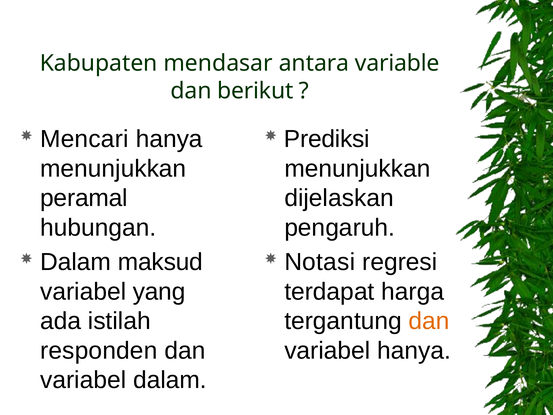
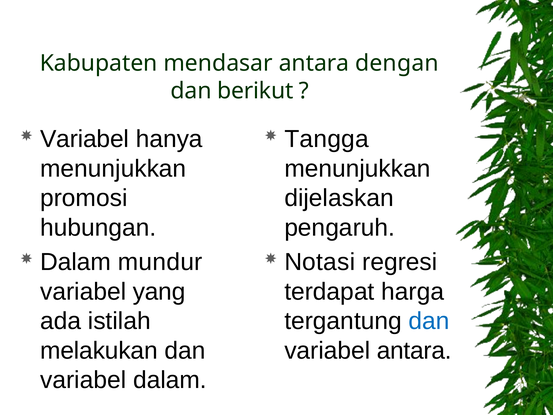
variable: variable -> dengan (397, 63)
Mencari: Mencari -> Variabel (85, 139)
Prediksi: Prediksi -> Tangga (327, 139)
peramal: peramal -> promosi (84, 198)
maksud: maksud -> mundur (160, 262)
dan colour: orange -> blue (429, 321)
responden: responden -> melakukan (99, 350)
variabel hanya: hanya -> antara (414, 350)
